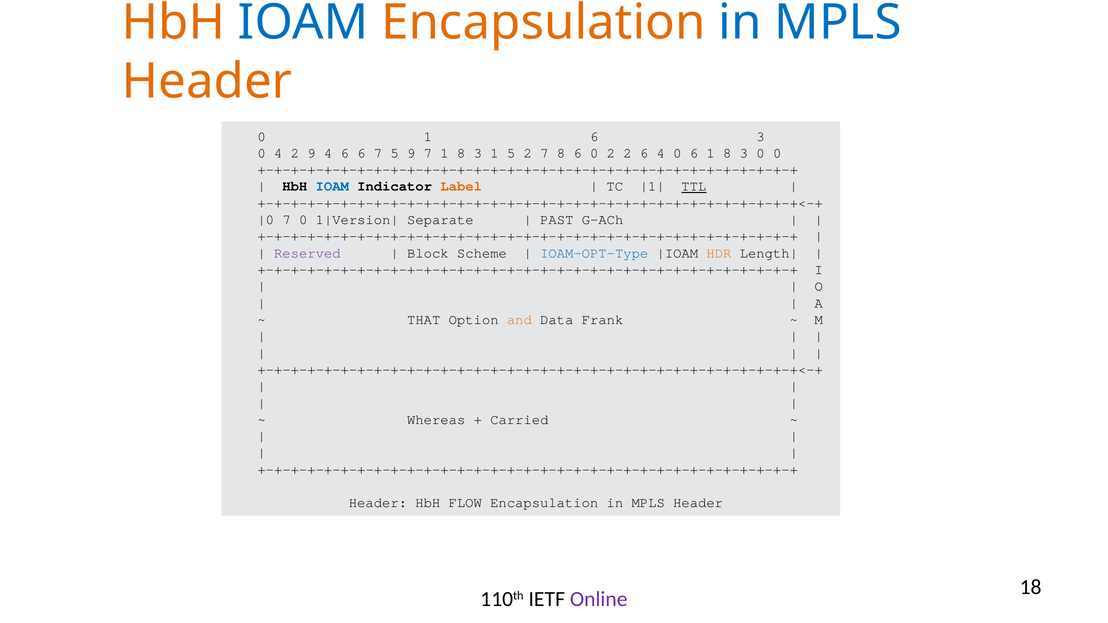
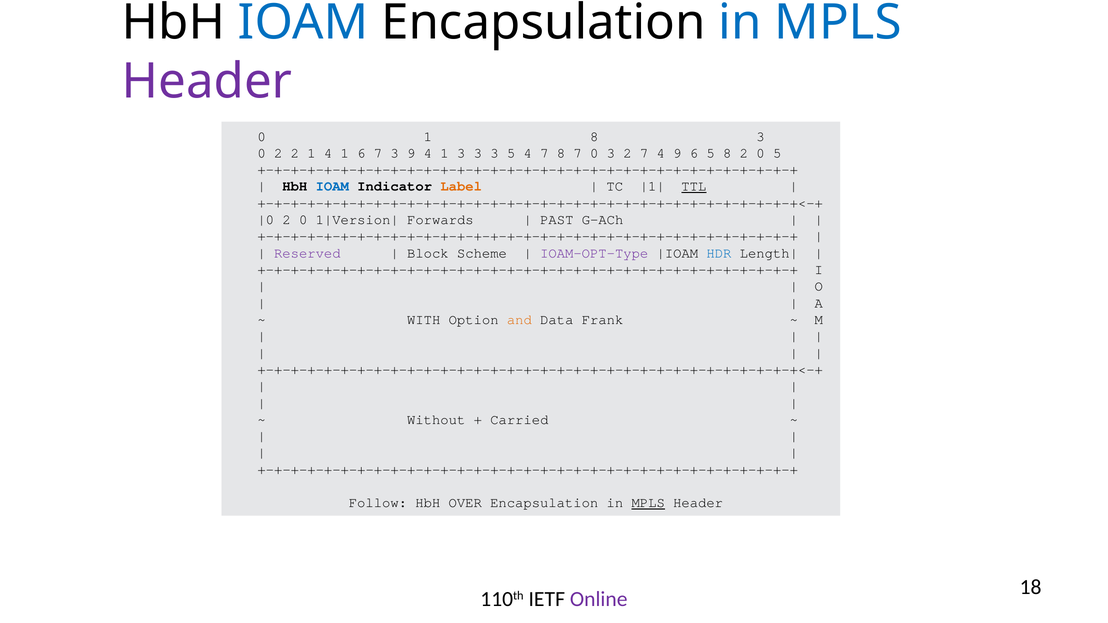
HbH colour: orange -> black (174, 23)
Encapsulation colour: orange -> black (543, 23)
Header colour: orange -> purple (207, 82)
1 6: 6 -> 8 (594, 136)
0 4: 4 -> 2 (278, 153)
2 9: 9 -> 1 (311, 153)
6: 6 -> 1 (345, 153)
7 5: 5 -> 3 (395, 153)
9 7: 7 -> 4 (428, 153)
8: 8 -> 3 (461, 153)
1: 1 -> 3 (494, 153)
5 2: 2 -> 4 (528, 153)
8 6: 6 -> 7 (578, 153)
0 2: 2 -> 3 (611, 153)
2 6: 6 -> 7 (644, 153)
4 0: 0 -> 9 (677, 153)
6 1: 1 -> 5 (711, 153)
3: 3 -> 2 (744, 153)
0 0: 0 -> 5 (777, 153)
7: 7 -> 2 (287, 220)
Separate: Separate -> Forwards (440, 220)
IOAM-OPT-Type colour: blue -> purple (594, 253)
HDR colour: orange -> blue (719, 253)
THAT: THAT -> WITH (424, 320)
Whereas: Whereas -> Without (436, 420)
Header: Header -> Follow (378, 503)
FLOW: FLOW -> OVER (465, 503)
MPLS underline: none -> present (648, 503)
